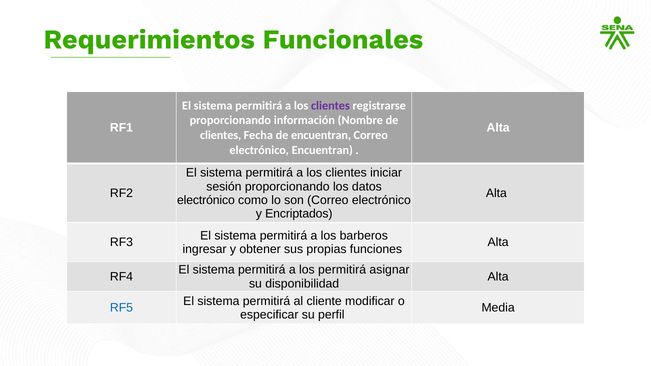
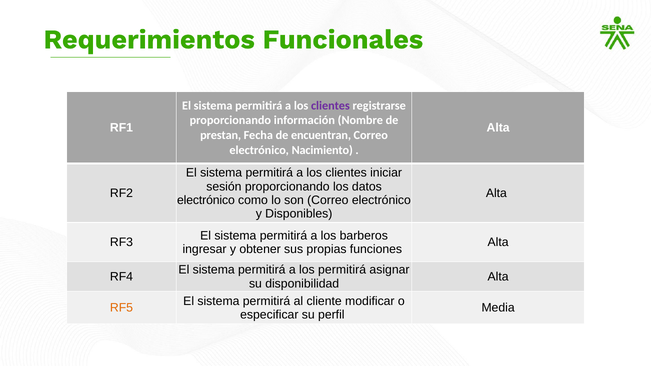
clientes: clientes -> prestan (221, 135)
electrónico Encuentran: Encuentran -> Nacimiento (322, 150)
Encriptados: Encriptados -> Disponibles (299, 214)
RF5 colour: blue -> orange (121, 308)
